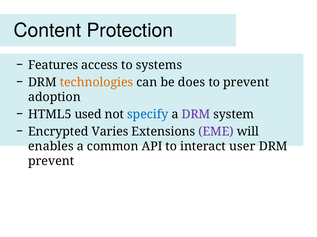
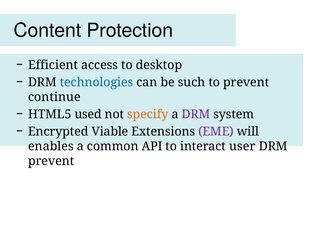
Features: Features -> Efficient (53, 65)
systems: systems -> desktop (159, 65)
technologies colour: orange -> blue (97, 83)
does: does -> such (192, 83)
adoption: adoption -> continue (54, 97)
specify colour: blue -> orange (148, 115)
Varies: Varies -> Viable (110, 132)
